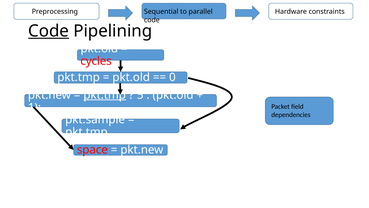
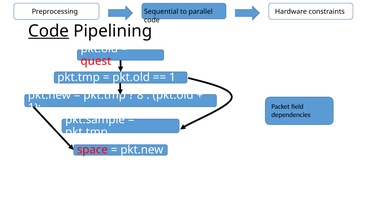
cycles: cycles -> quest (96, 61)
0: 0 -> 1 (172, 77)
pkt.tmp underline: present -> none (105, 95)
5: 5 -> 8 (140, 95)
